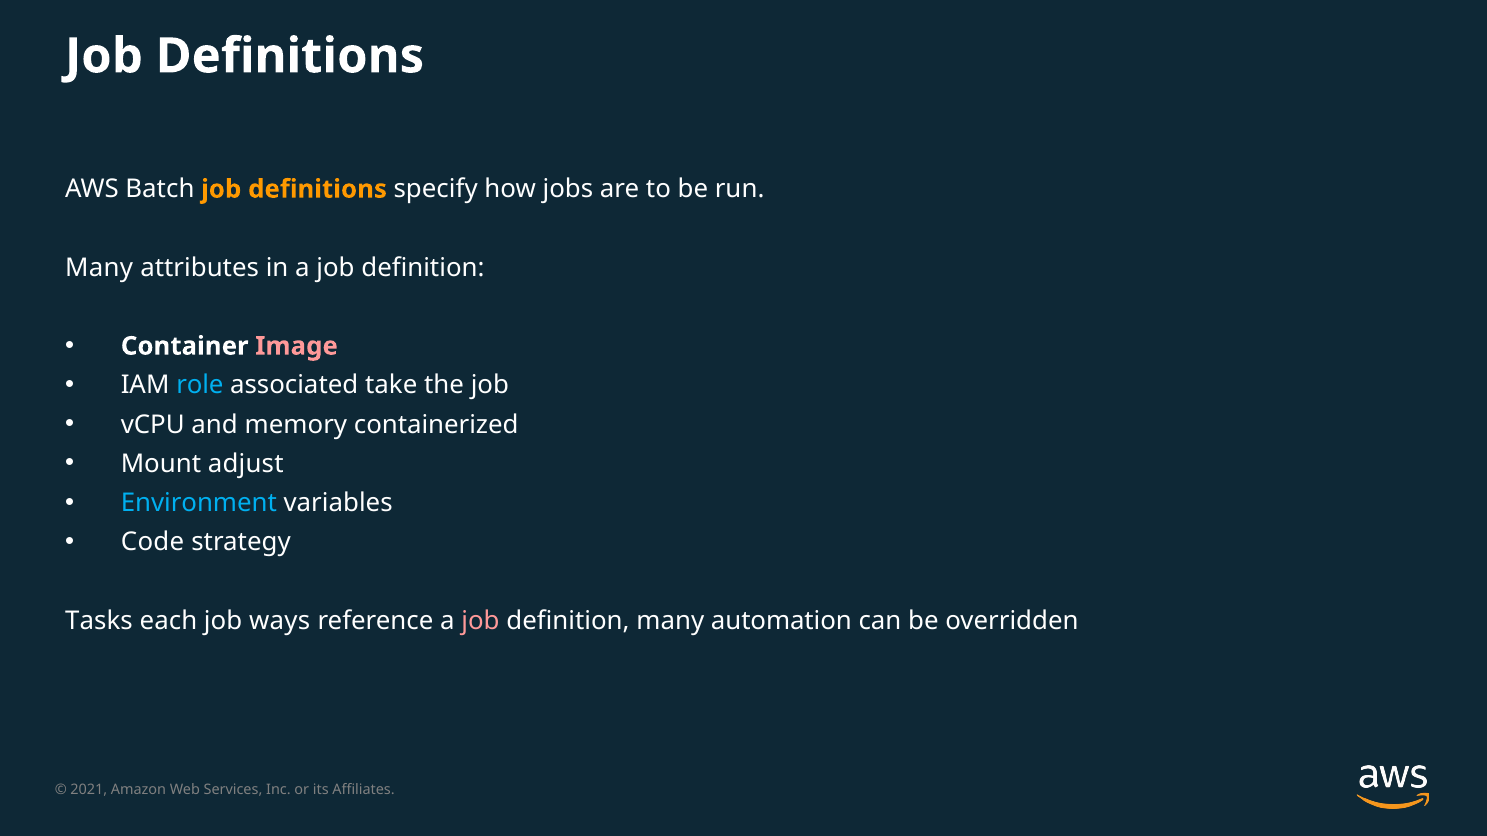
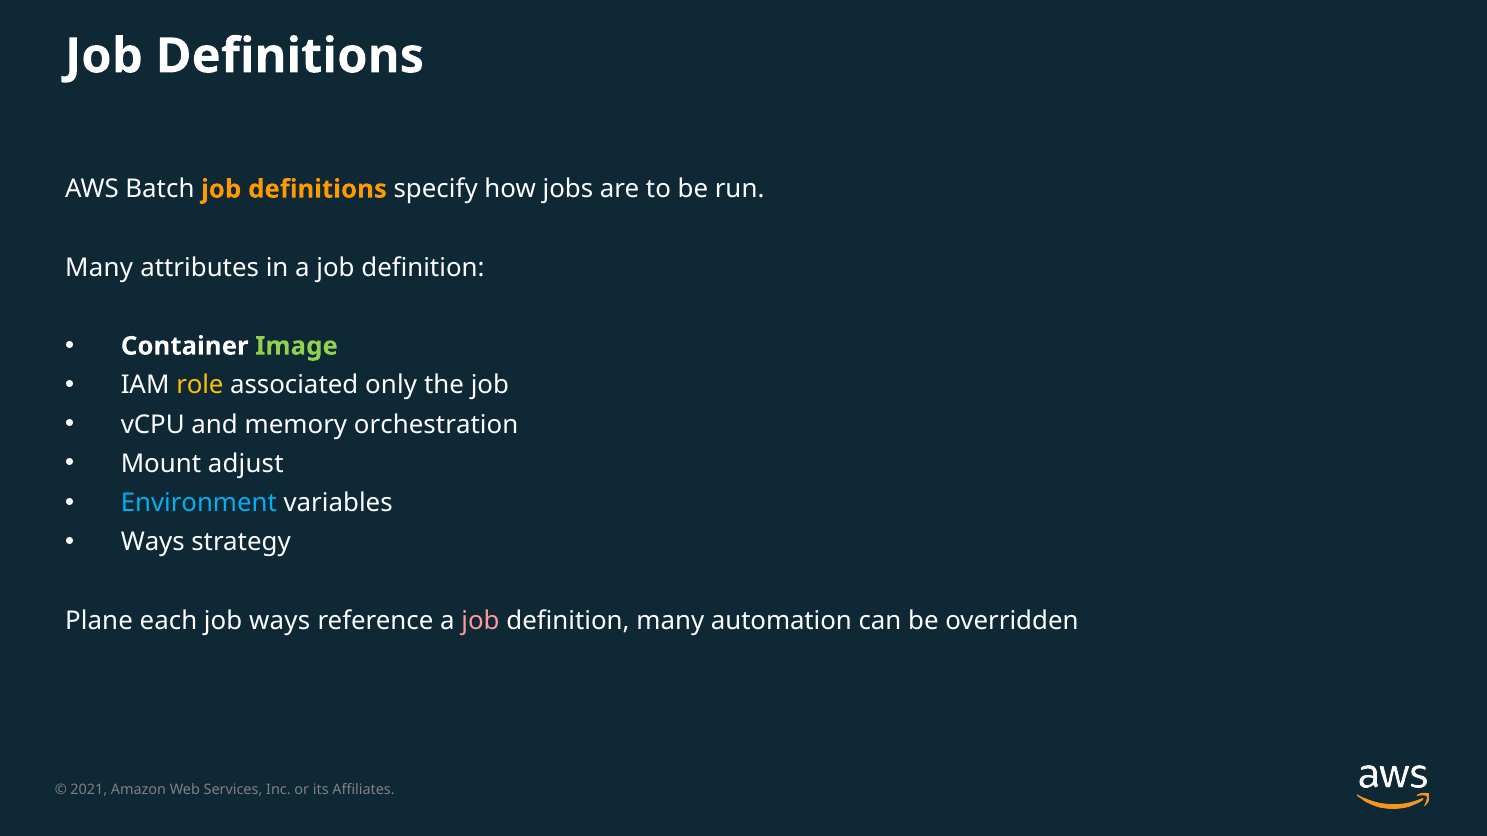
Image colour: pink -> light green (297, 346)
role colour: light blue -> yellow (200, 386)
take: take -> only (391, 386)
containerized: containerized -> orchestration (436, 425)
Code: Code -> Ways (153, 543)
Tasks: Tasks -> Plane (99, 621)
